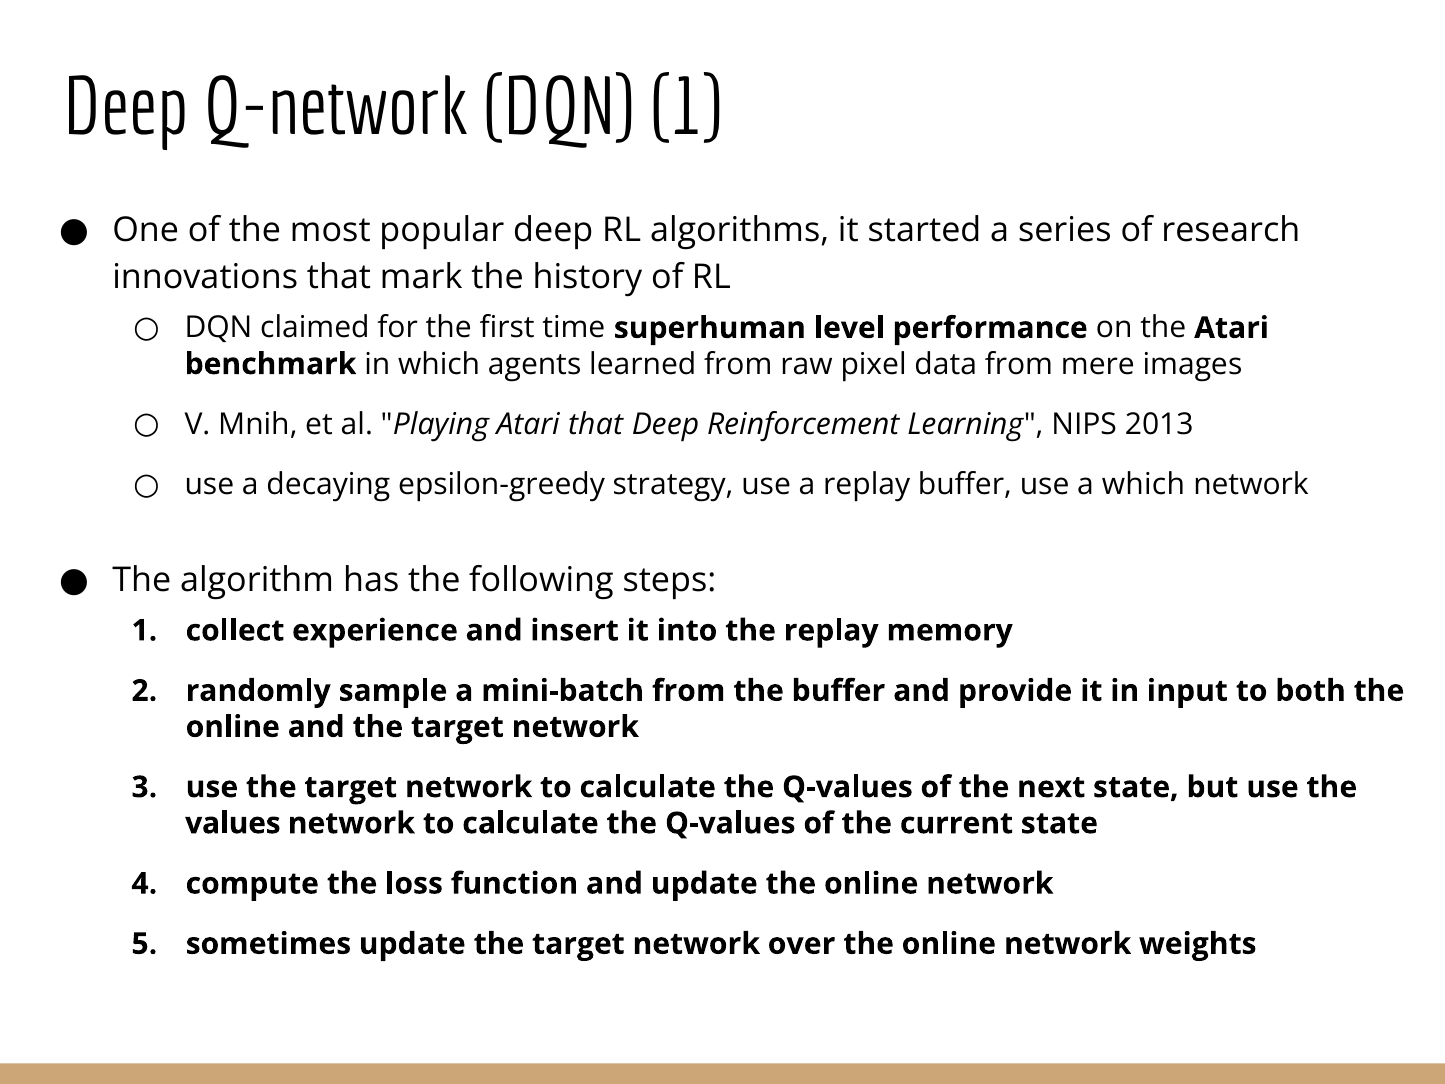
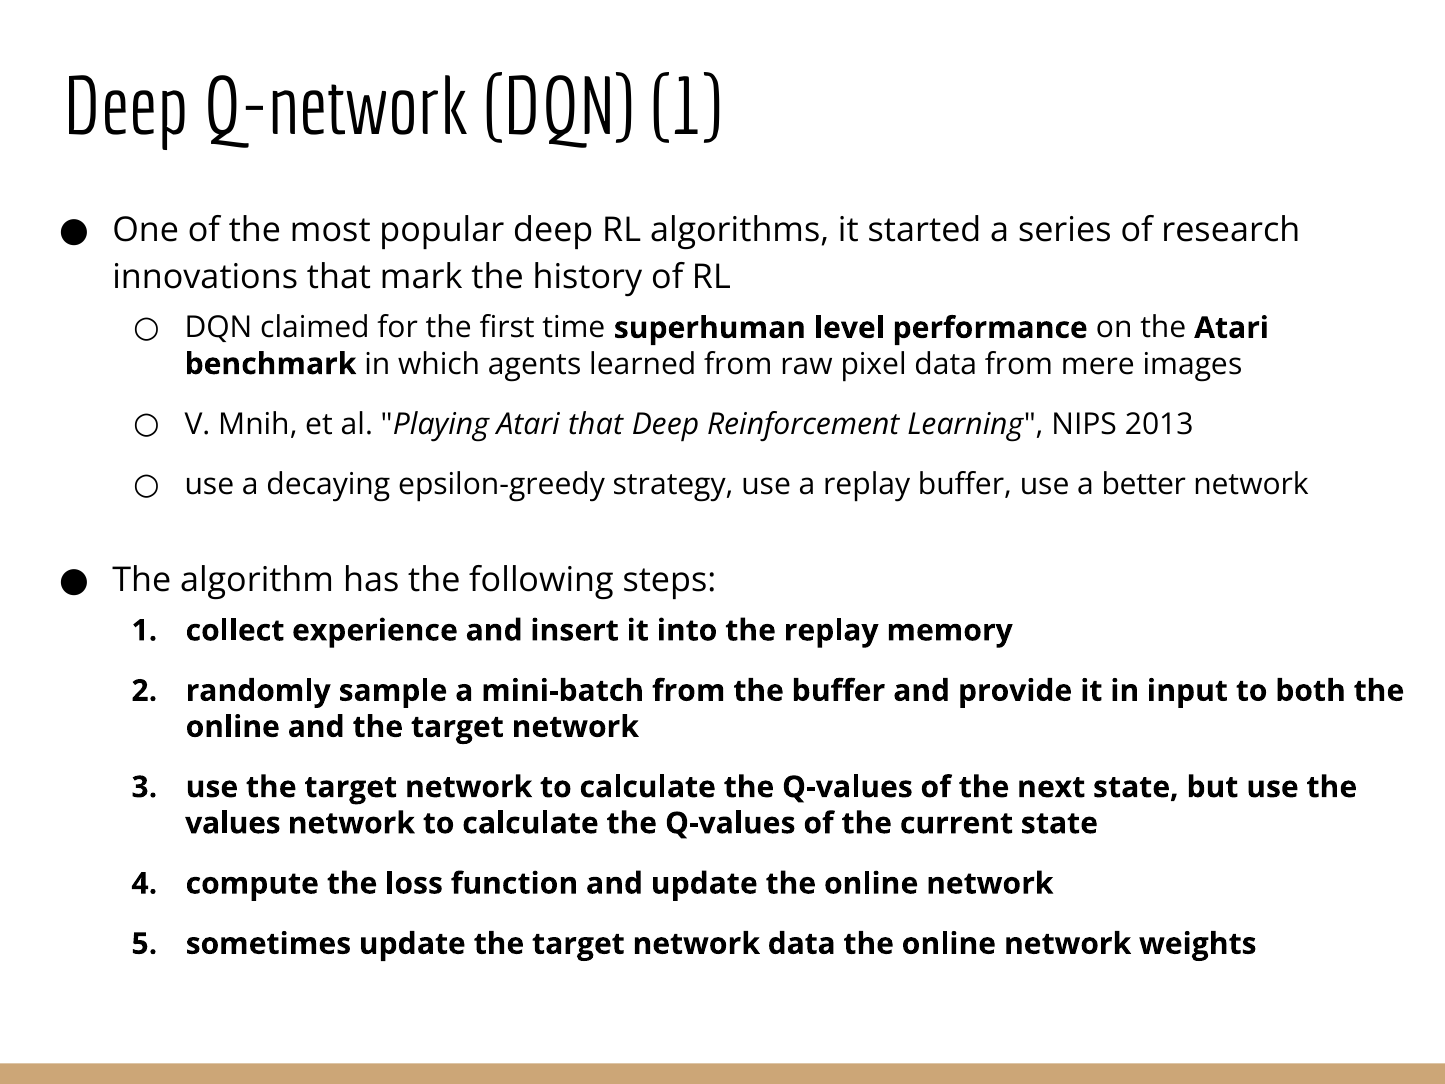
a which: which -> better (1144, 485)
network over: over -> data (802, 944)
